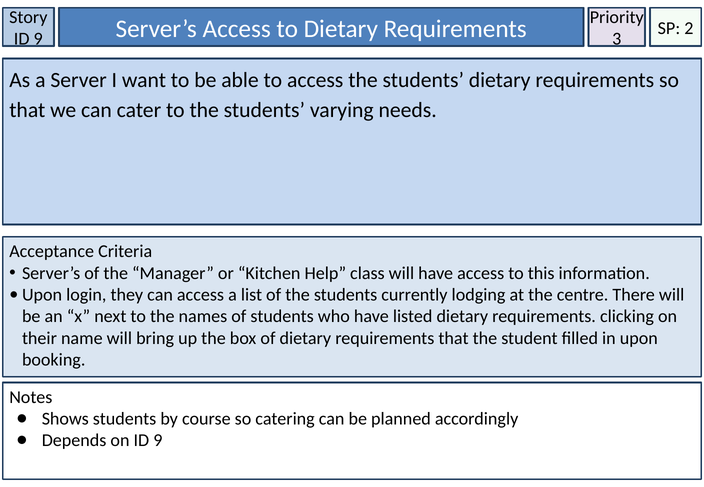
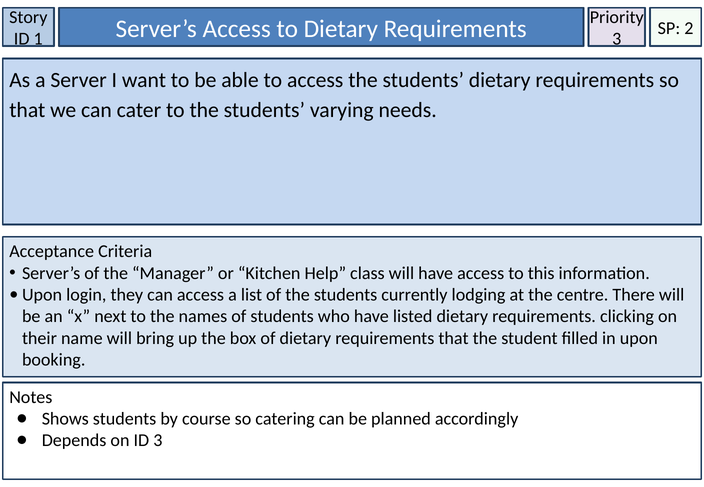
9: 9 -> 1 (38, 39)
on ID 9: 9 -> 3 (158, 441)
